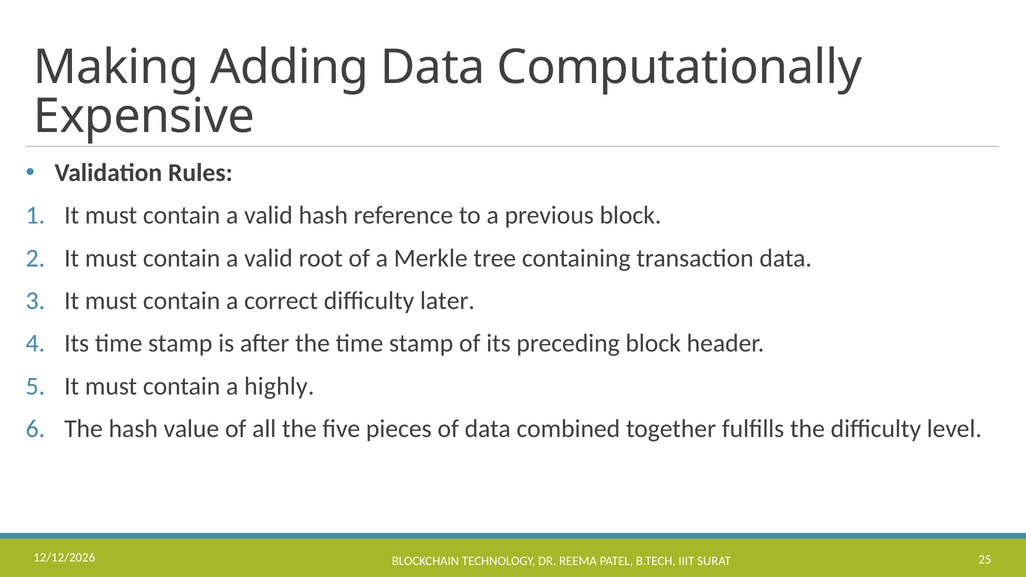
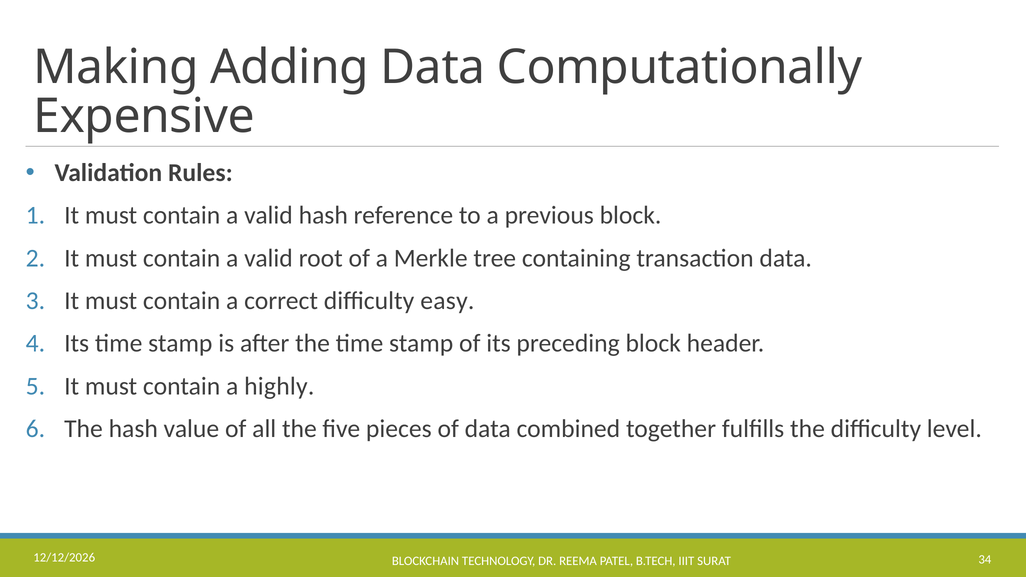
later: later -> easy (447, 301)
25: 25 -> 34 (985, 560)
